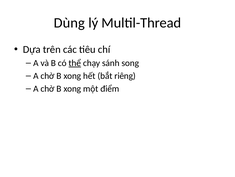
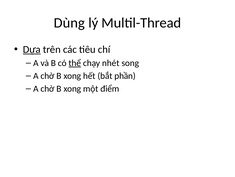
Dựa underline: none -> present (32, 49)
sánh: sánh -> nhét (111, 63)
riêng: riêng -> phần (125, 76)
